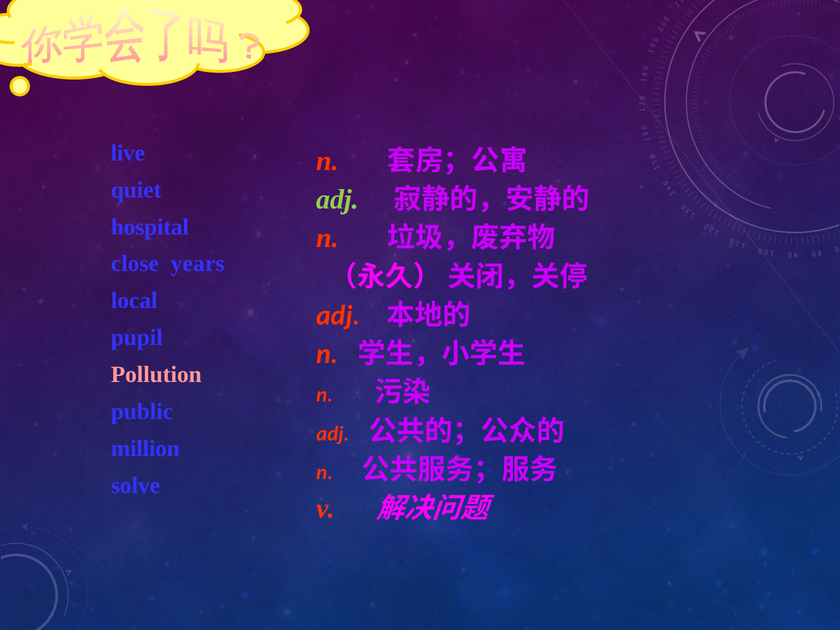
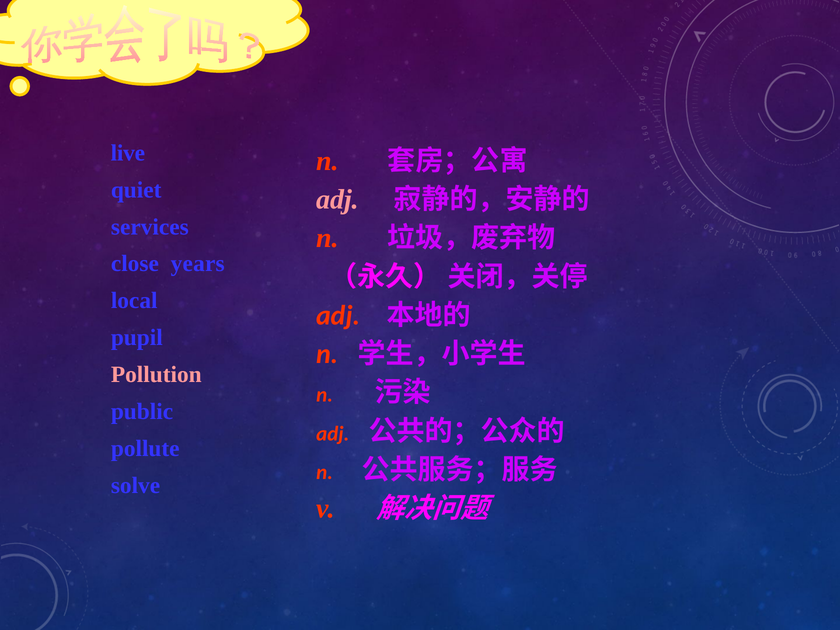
adj colour: light green -> pink (338, 200)
hospital: hospital -> services (150, 227)
million: million -> pollute (145, 448)
